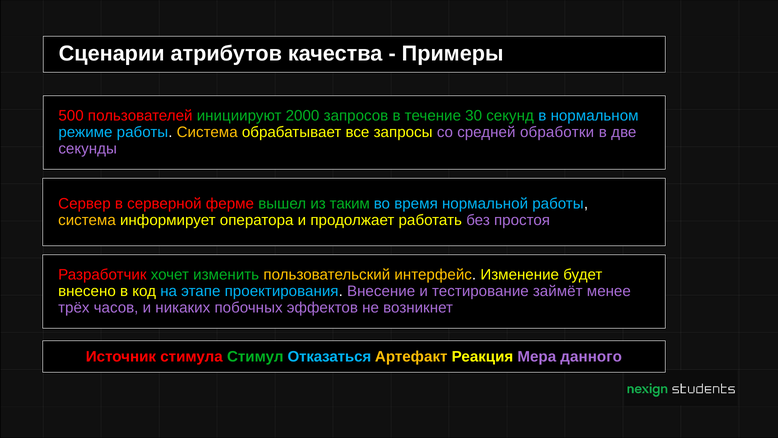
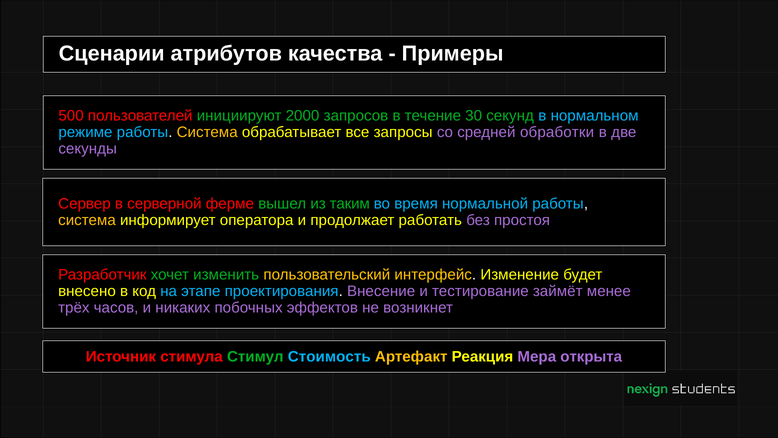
Отказаться: Отказаться -> Стоимость (329, 356)
данного: данного -> открыта (591, 356)
